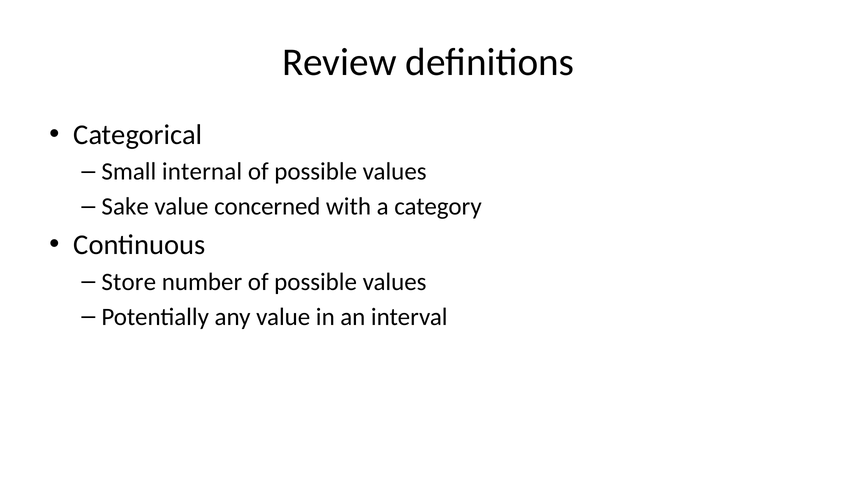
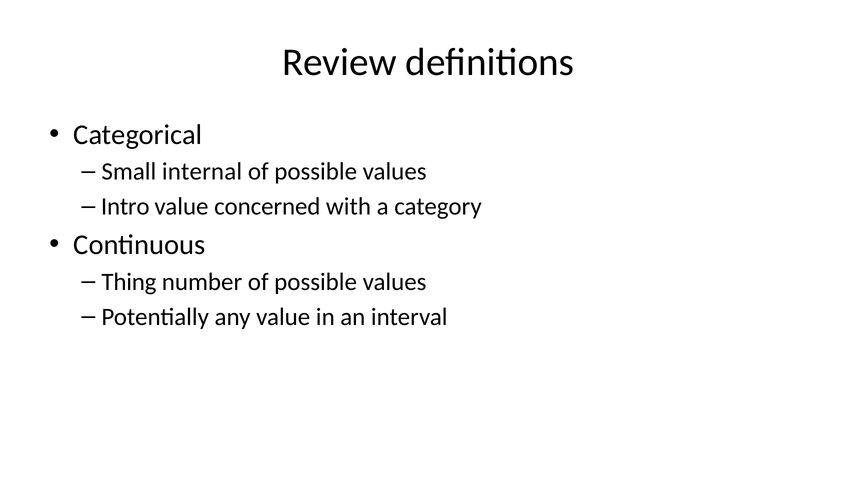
Sake: Sake -> Intro (125, 207)
Store: Store -> Thing (129, 282)
